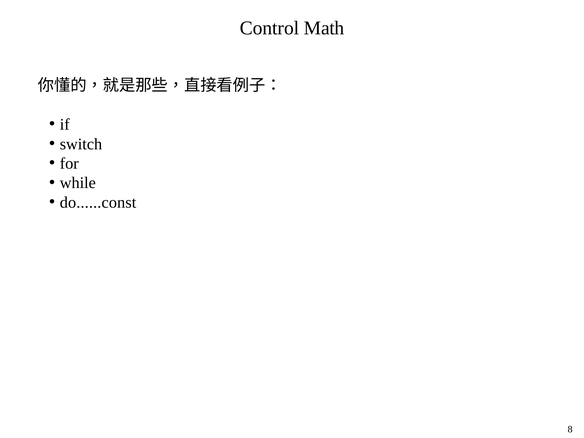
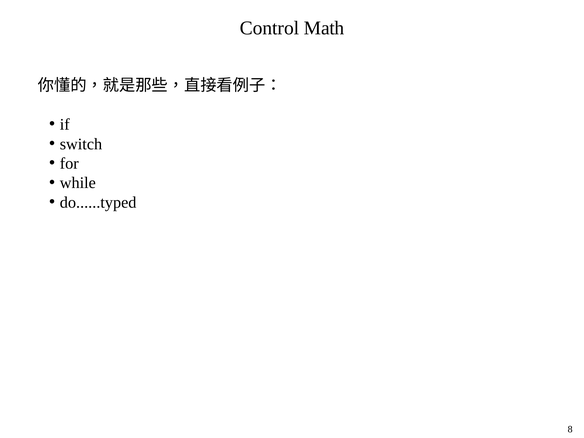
do......const: do......const -> do......typed (98, 202)
